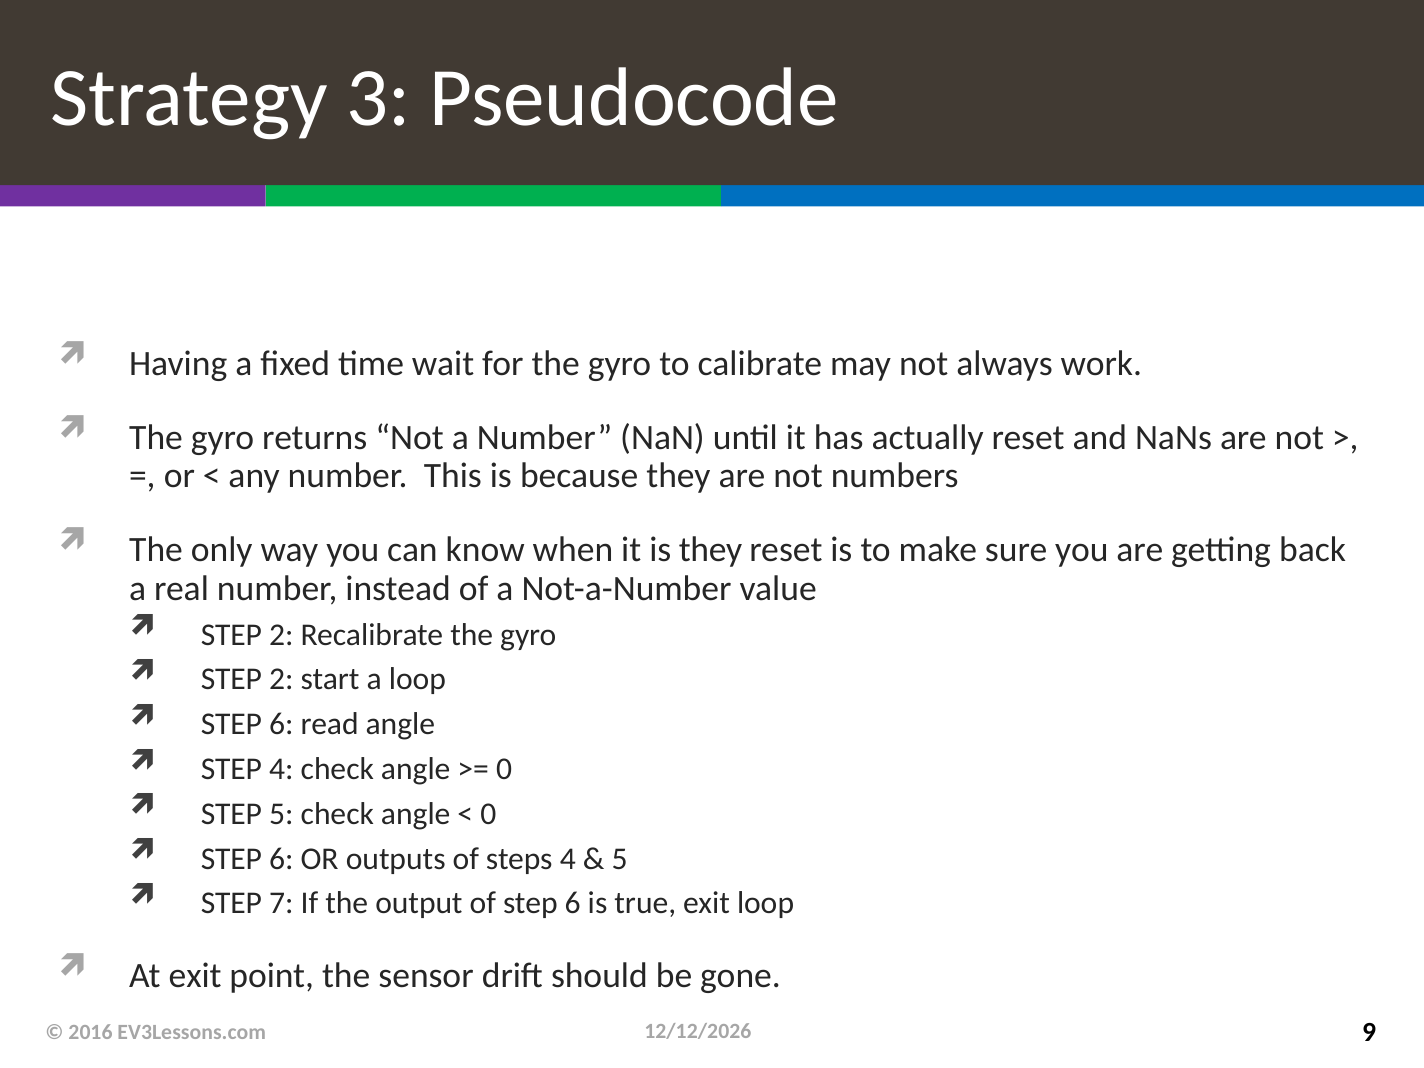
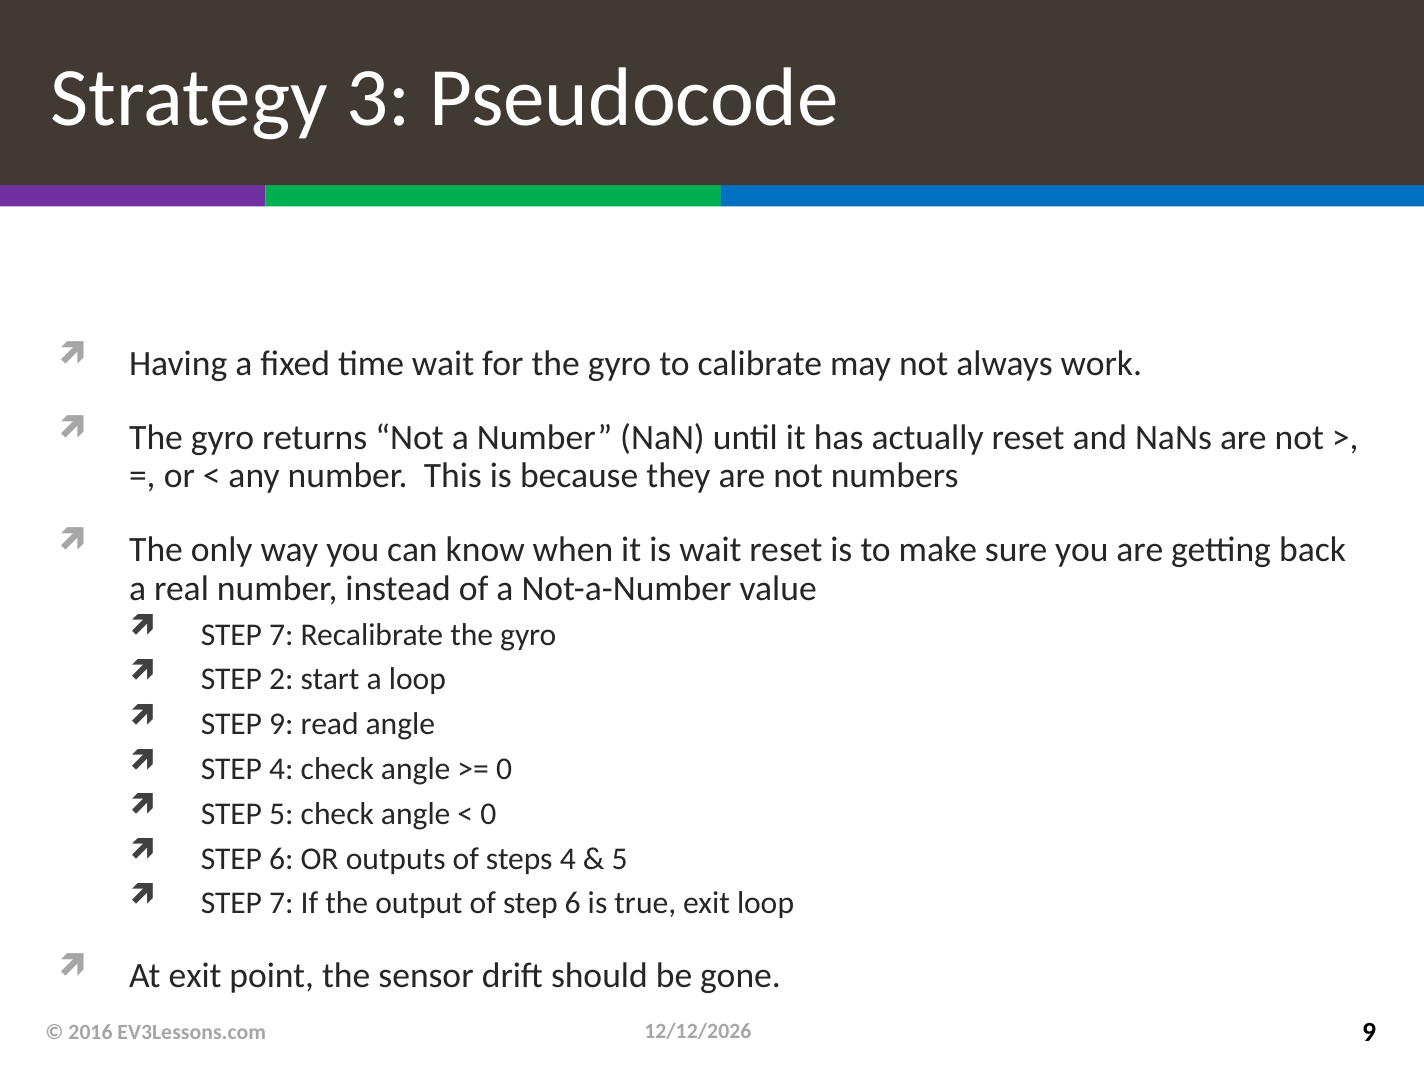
is they: they -> wait (710, 550)
2: 2 -> 7 (281, 635)
6: 6 -> 9 (281, 724)
